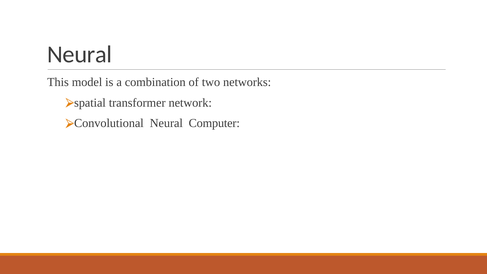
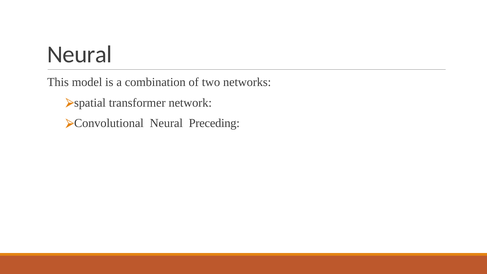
Computer: Computer -> Preceding (214, 123)
